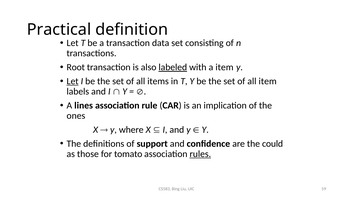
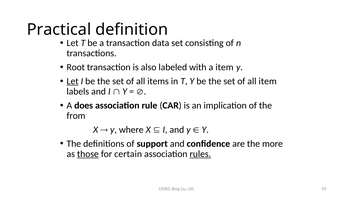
labeled underline: present -> none (173, 67)
lines: lines -> does (84, 106)
ones: ones -> from (76, 116)
could: could -> more (273, 144)
those underline: none -> present (88, 154)
tomato: tomato -> certain (128, 154)
